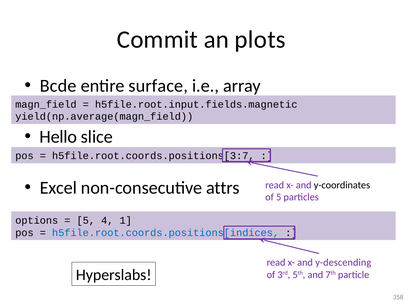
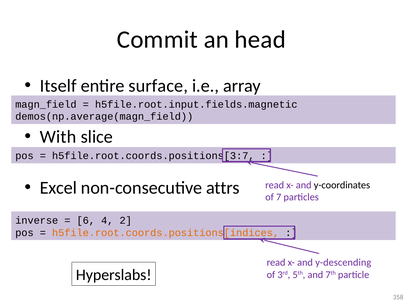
plots: plots -> head (260, 40)
Bcde: Bcde -> Itself (58, 86)
yield(np.average(magn_field: yield(np.average(magn_field -> demos(np.average(magn_field (104, 117)
Hello: Hello -> With (58, 137)
of 5: 5 -> 7 (279, 197)
options: options -> inverse (37, 220)
5: 5 -> 6 (86, 220)
1: 1 -> 2 (126, 220)
h5file.root.coords.positions[indices colour: blue -> orange (166, 232)
